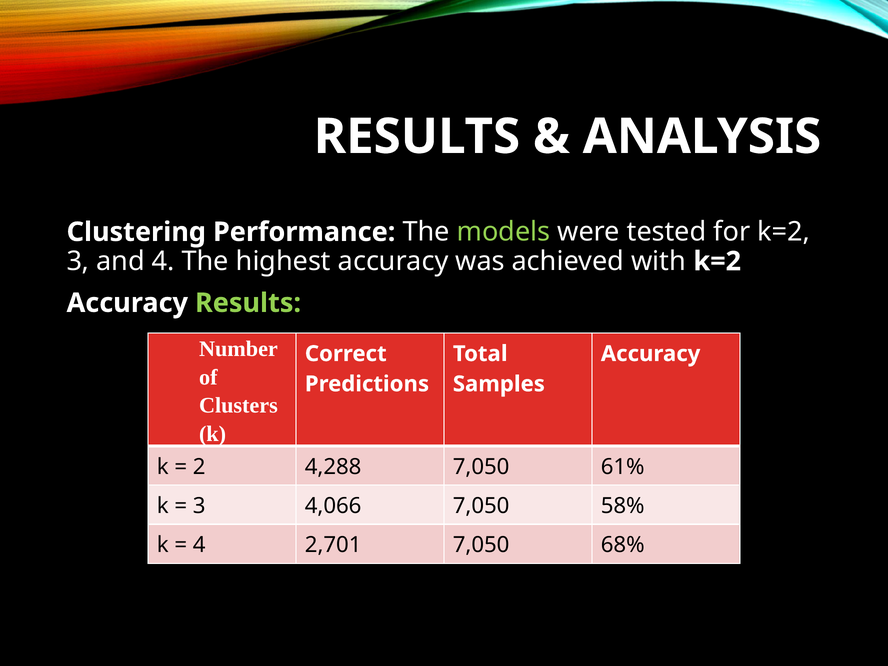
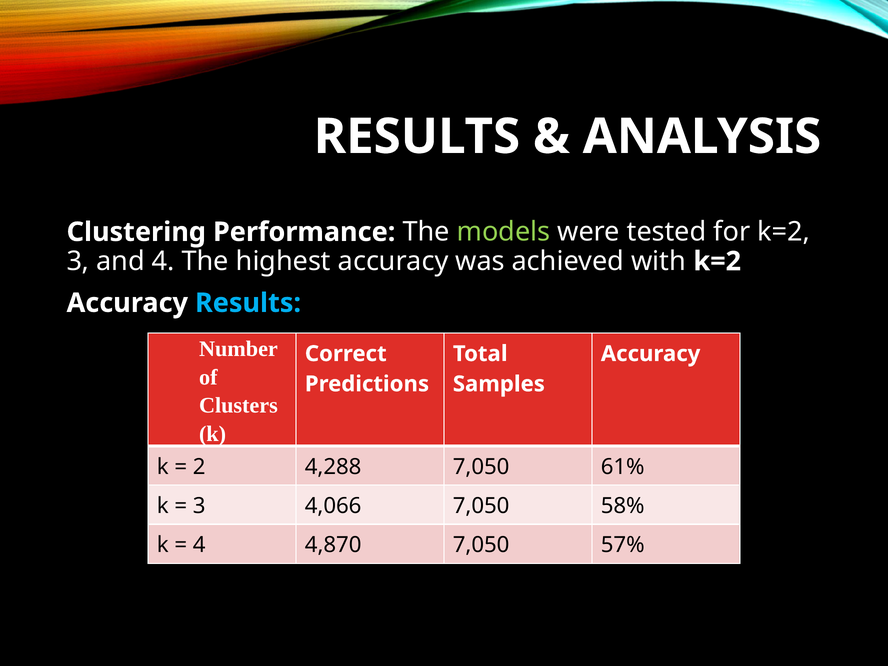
Results colour: light green -> light blue (248, 303)
2,701: 2,701 -> 4,870 (333, 545)
68%: 68% -> 57% (623, 545)
